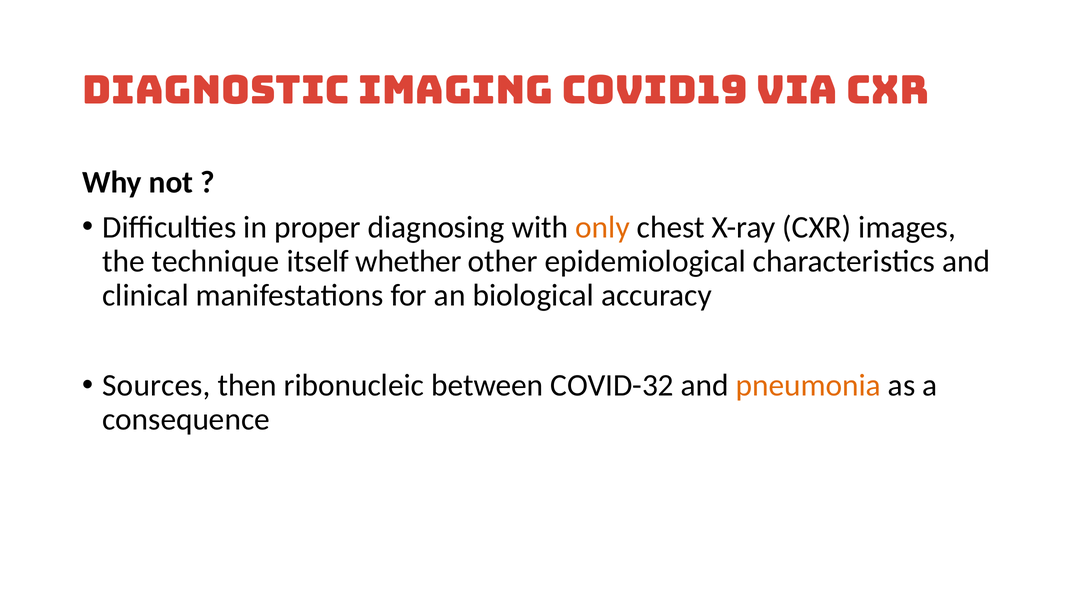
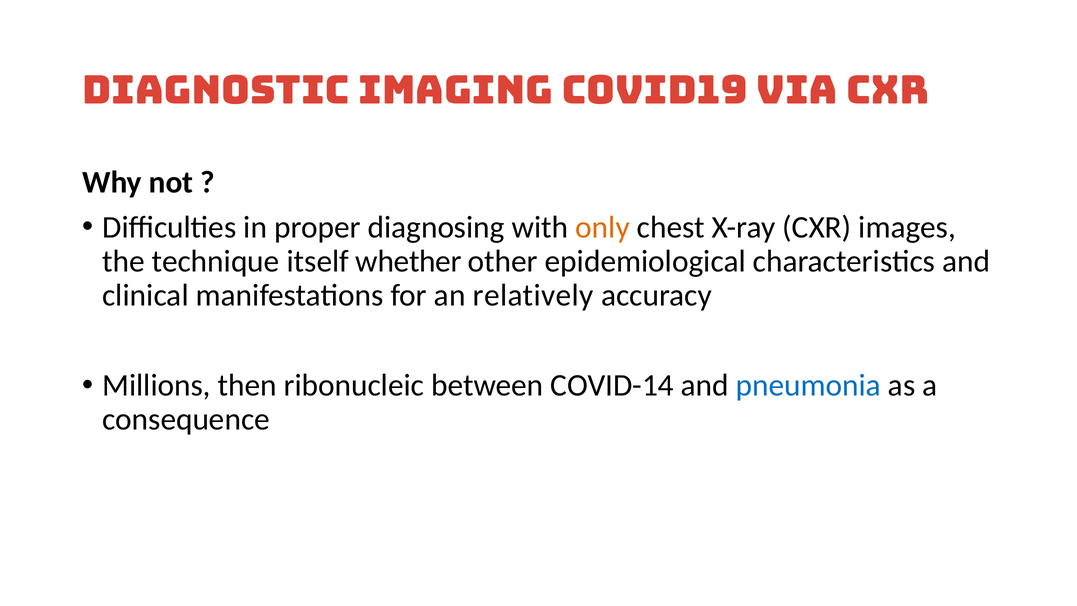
biological: biological -> relatively (533, 295)
Sources: Sources -> Millions (156, 385)
COVID-32: COVID-32 -> COVID-14 (612, 385)
pneumonia colour: orange -> blue (808, 385)
